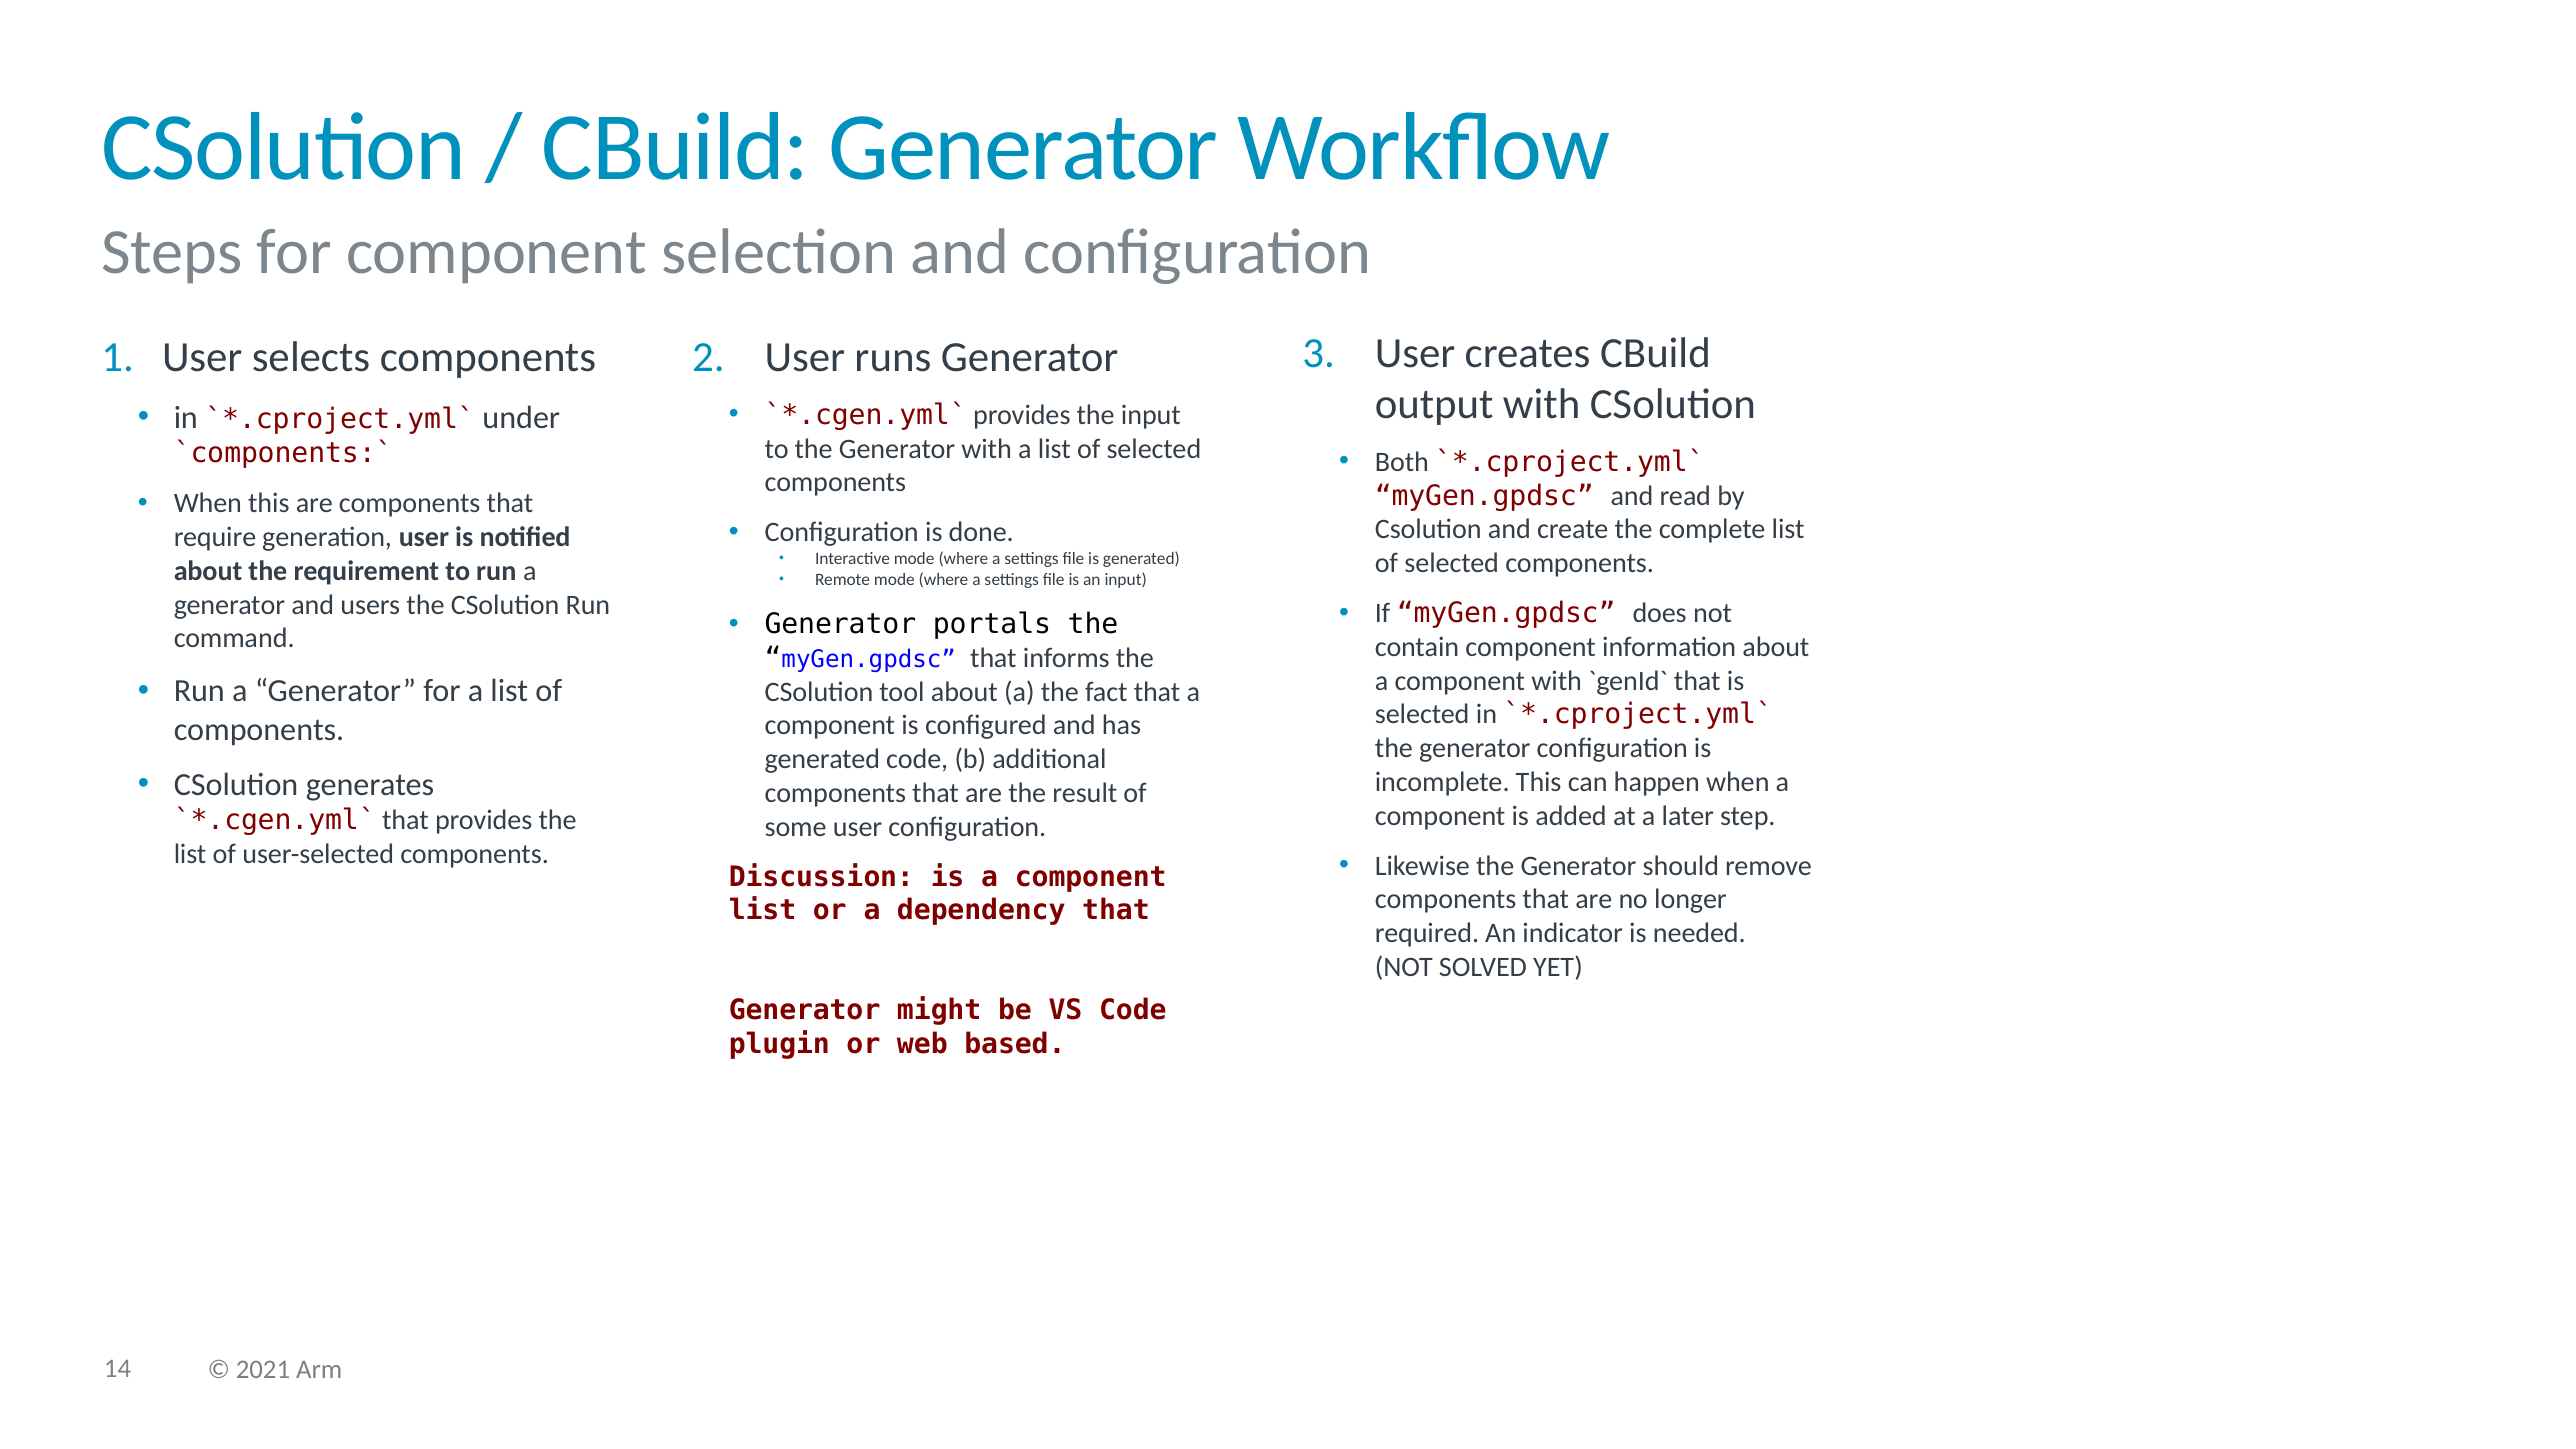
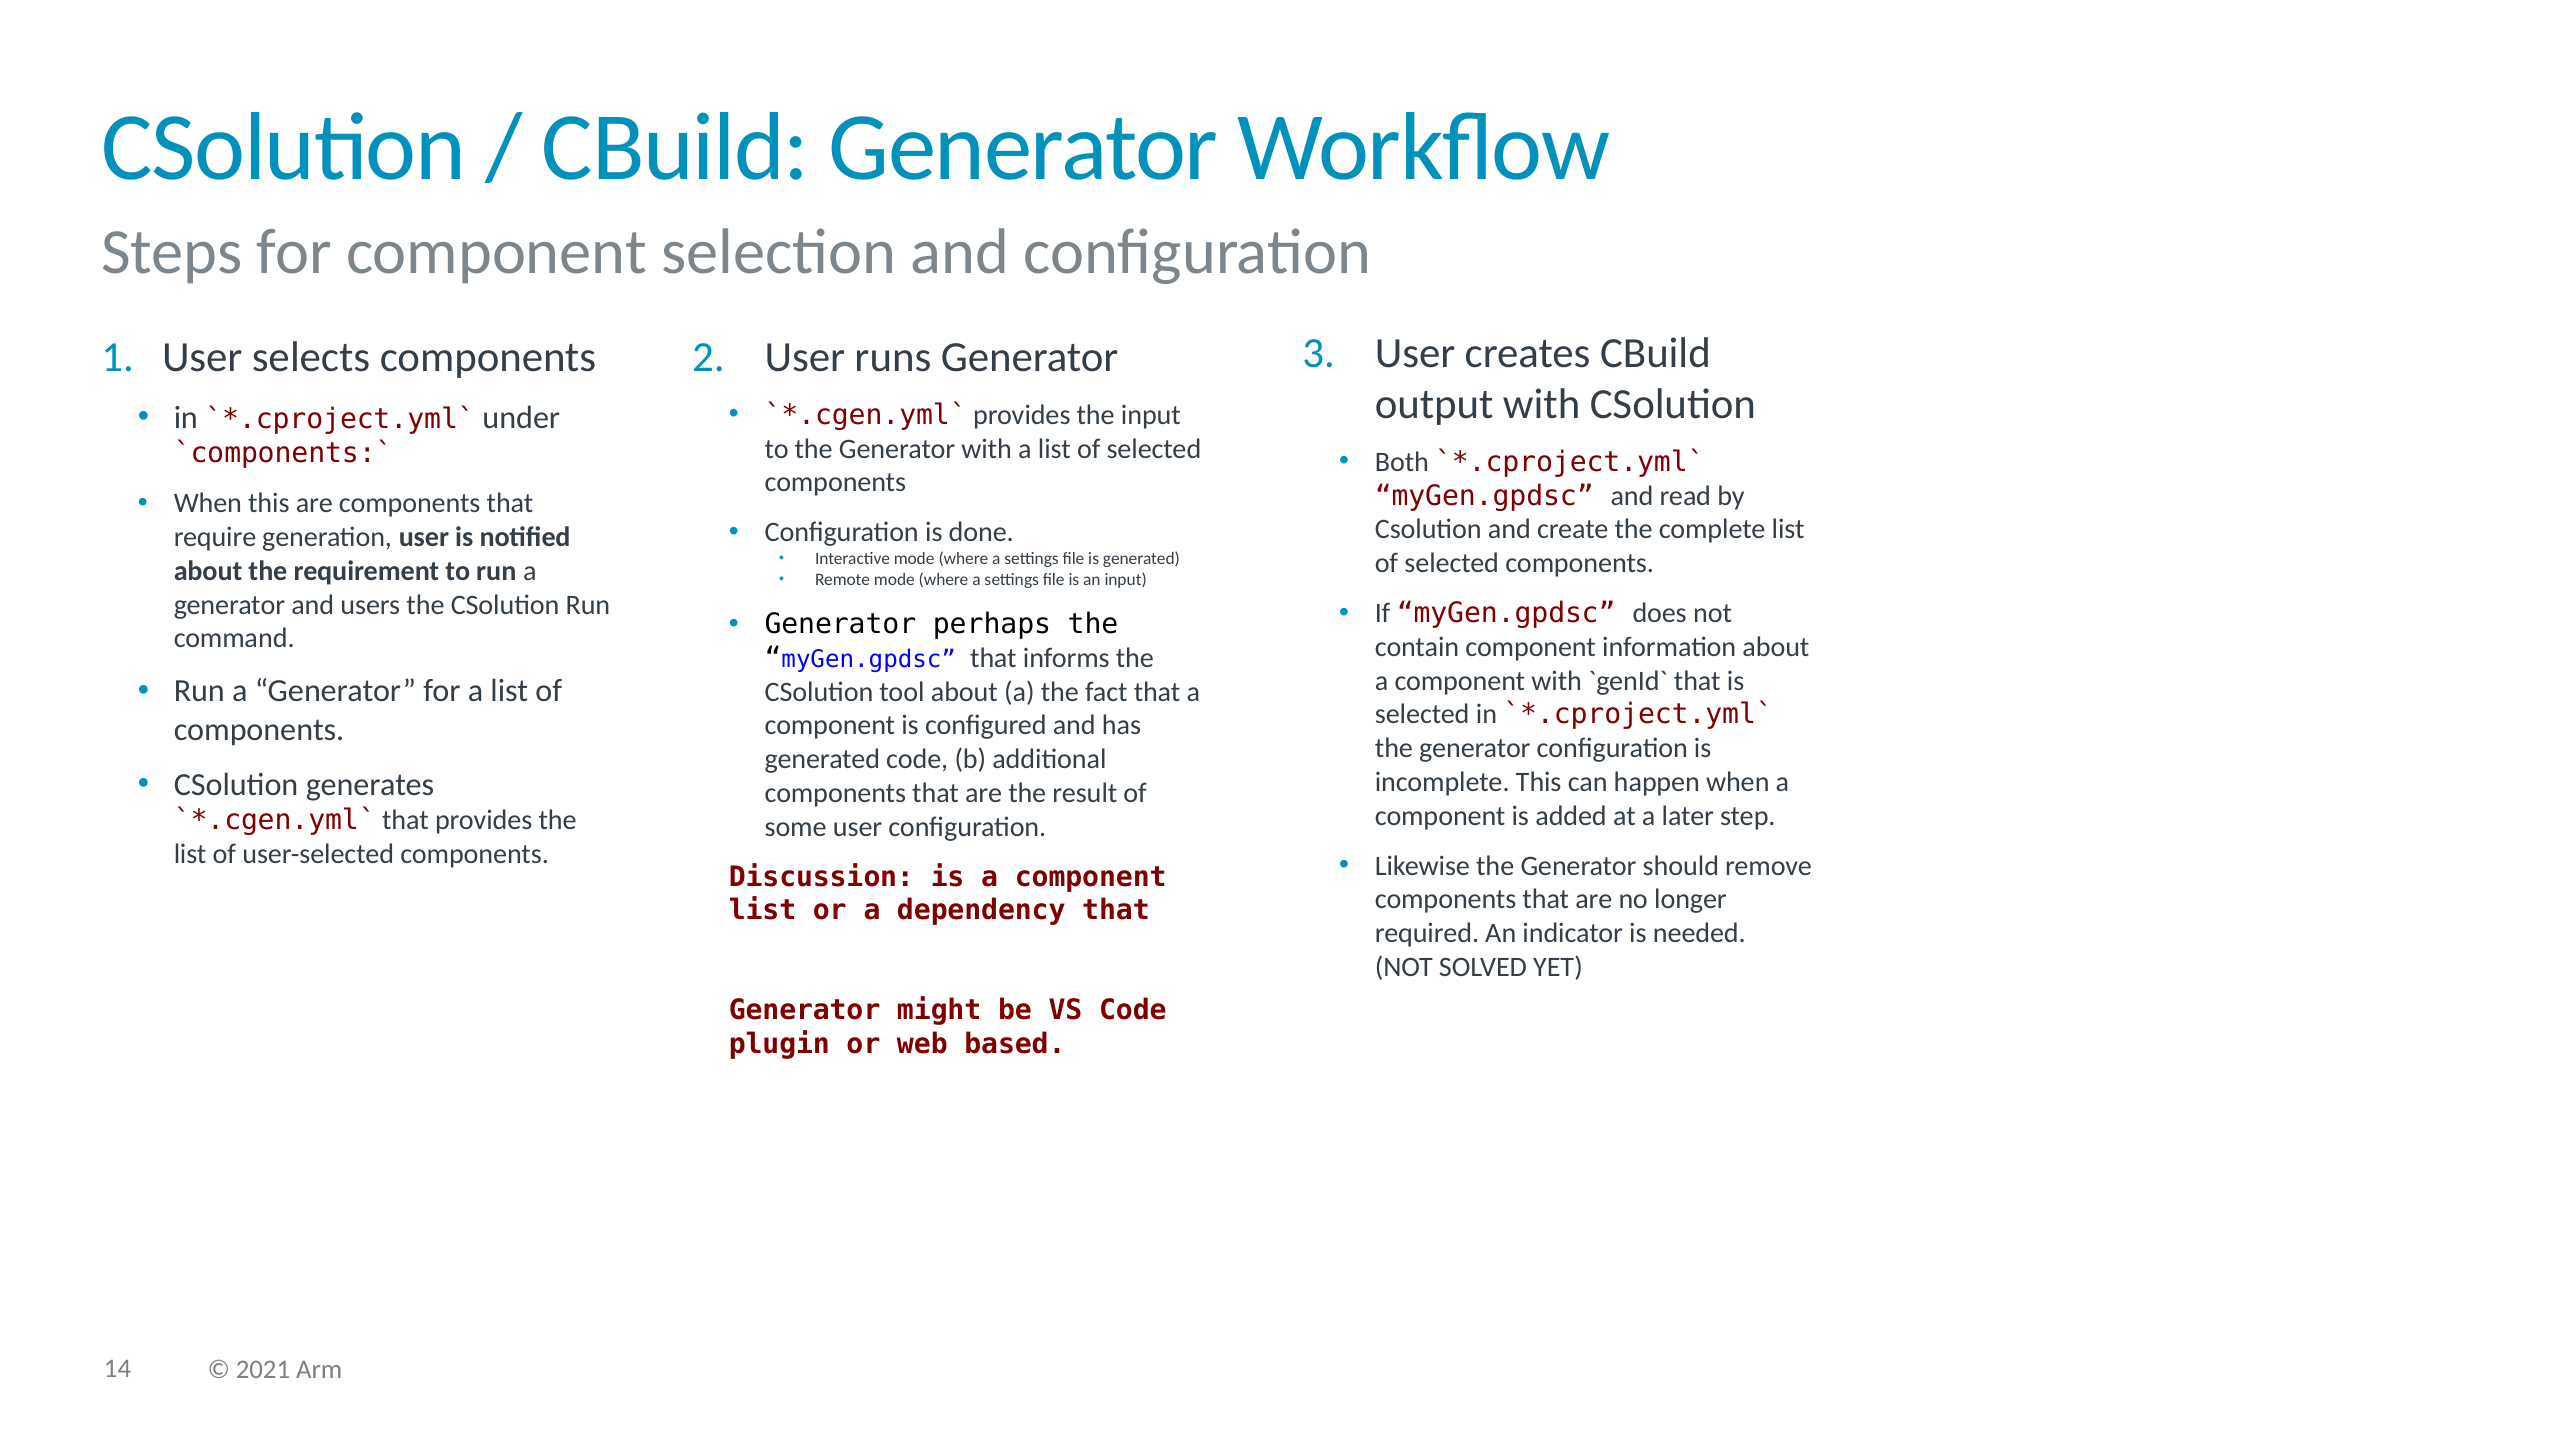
portals: portals -> perhaps (992, 624)
